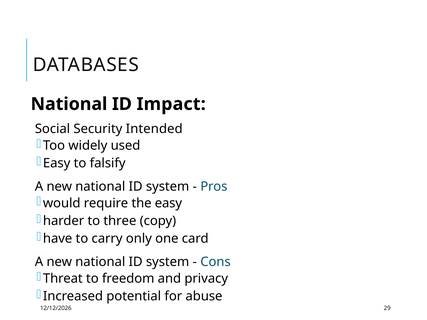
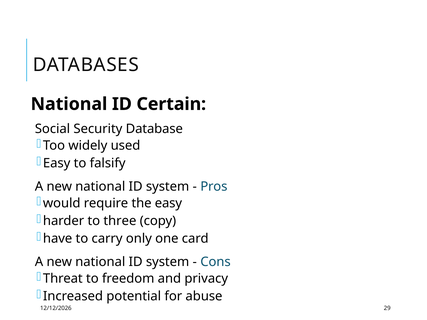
Impact: Impact -> Certain (171, 104)
Intended: Intended -> Database (154, 129)
